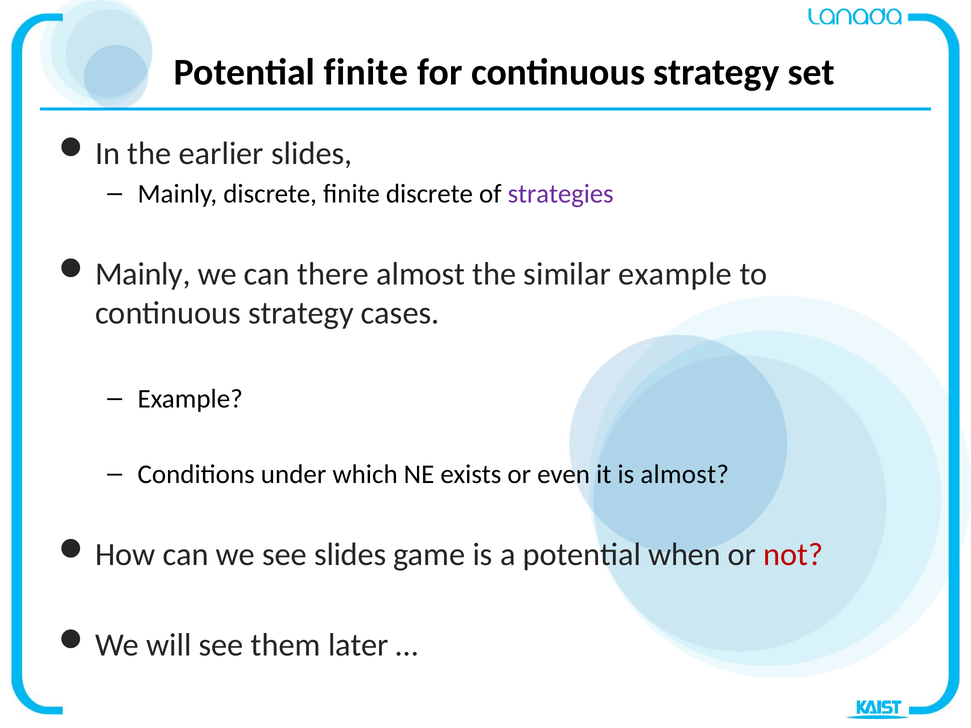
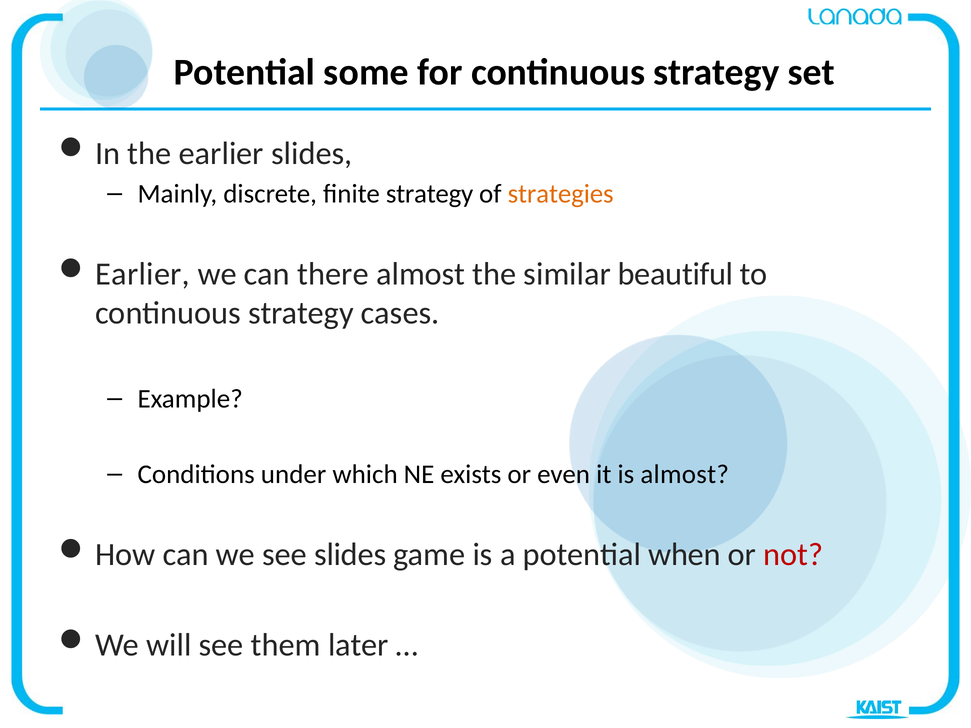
Potential finite: finite -> some (366, 73)
finite discrete: discrete -> strategy (430, 194)
strategies colour: purple -> orange (561, 194)
Mainly: Mainly -> Earlier (143, 274)
similar example: example -> beautiful (675, 274)
